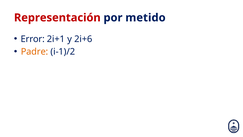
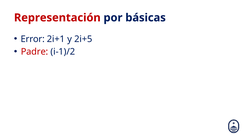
metido: metido -> básicas (146, 18)
2i+6: 2i+6 -> 2i+5 (83, 39)
Padre colour: orange -> red (35, 52)
